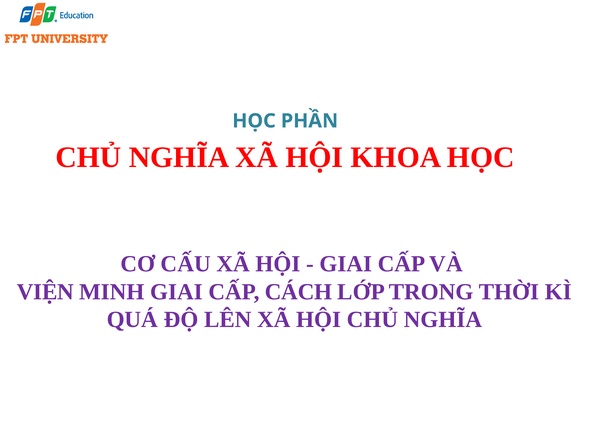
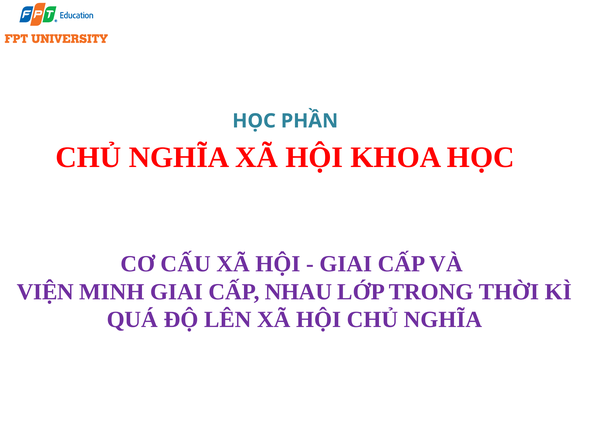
CÁCH: CÁCH -> NHAU (298, 291)
